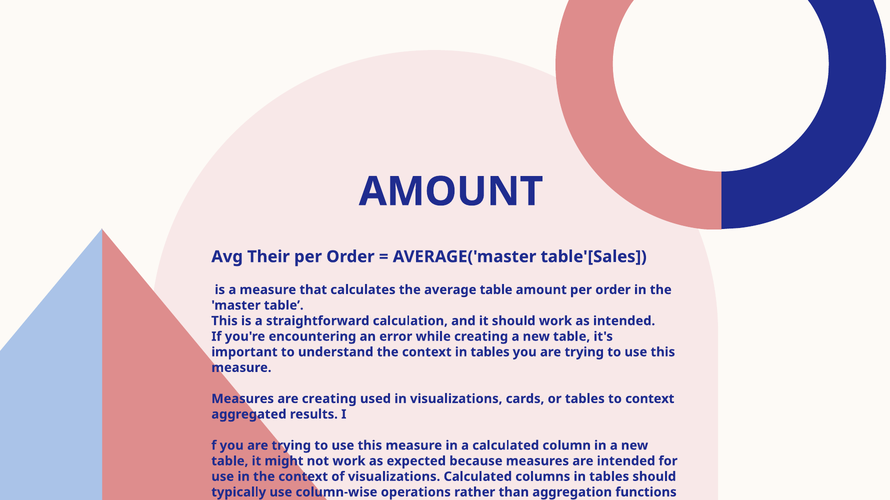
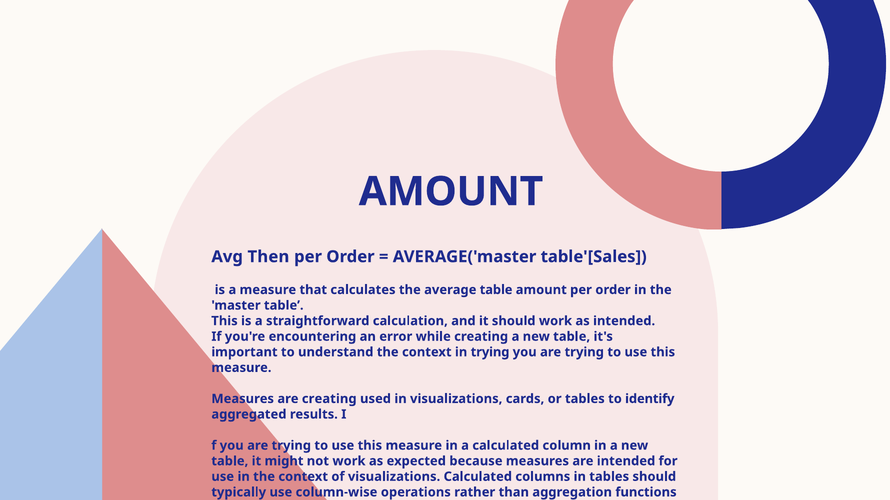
Their: Their -> Then (268, 257)
context in tables: tables -> trying (490, 352)
to context: context -> identify (650, 399)
